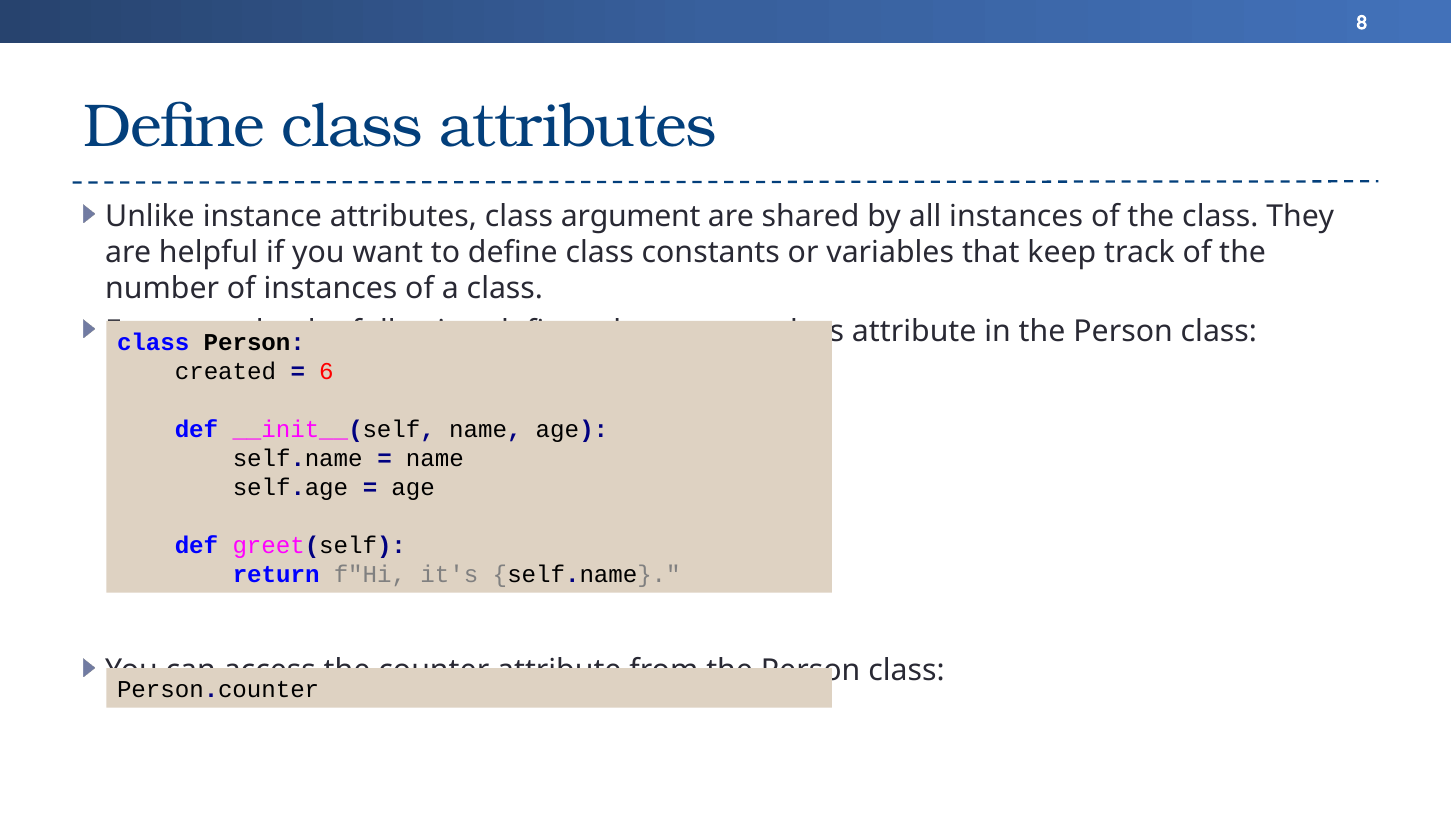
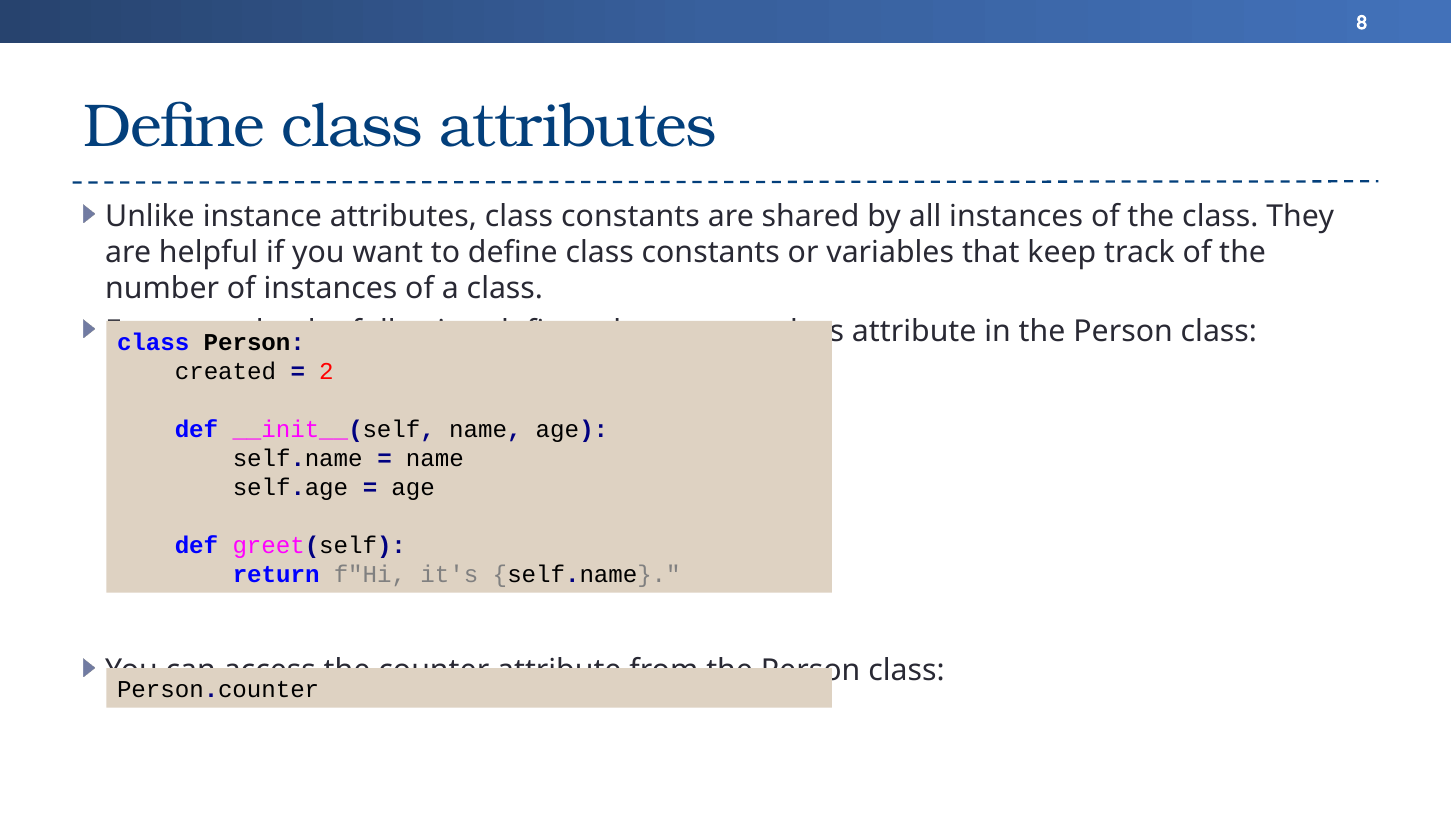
attributes class argument: argument -> constants (630, 216)
6: 6 -> 2 (326, 372)
